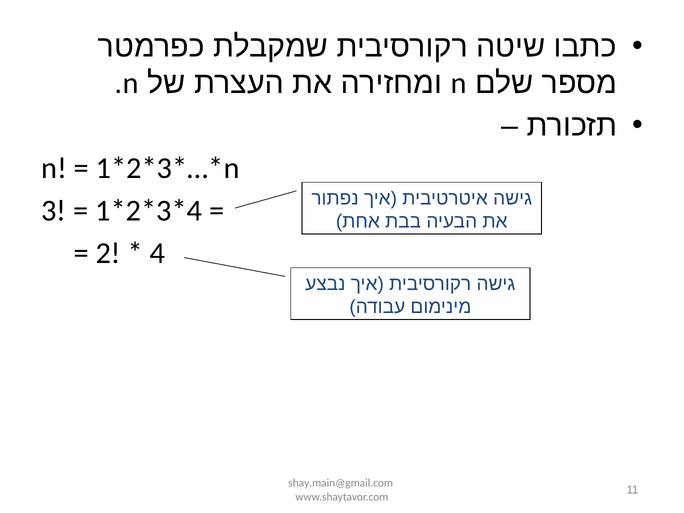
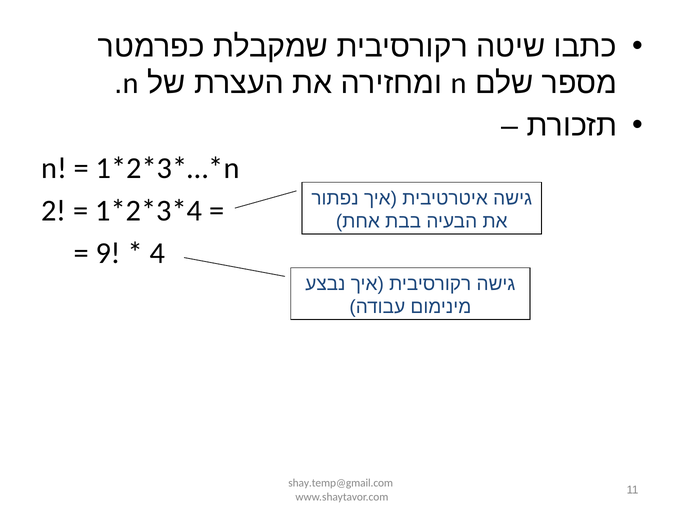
3: 3 -> 2 (54, 211)
2: 2 -> 9 (108, 253)
shay.main@gmail.com: shay.main@gmail.com -> shay.temp@gmail.com (341, 483)
